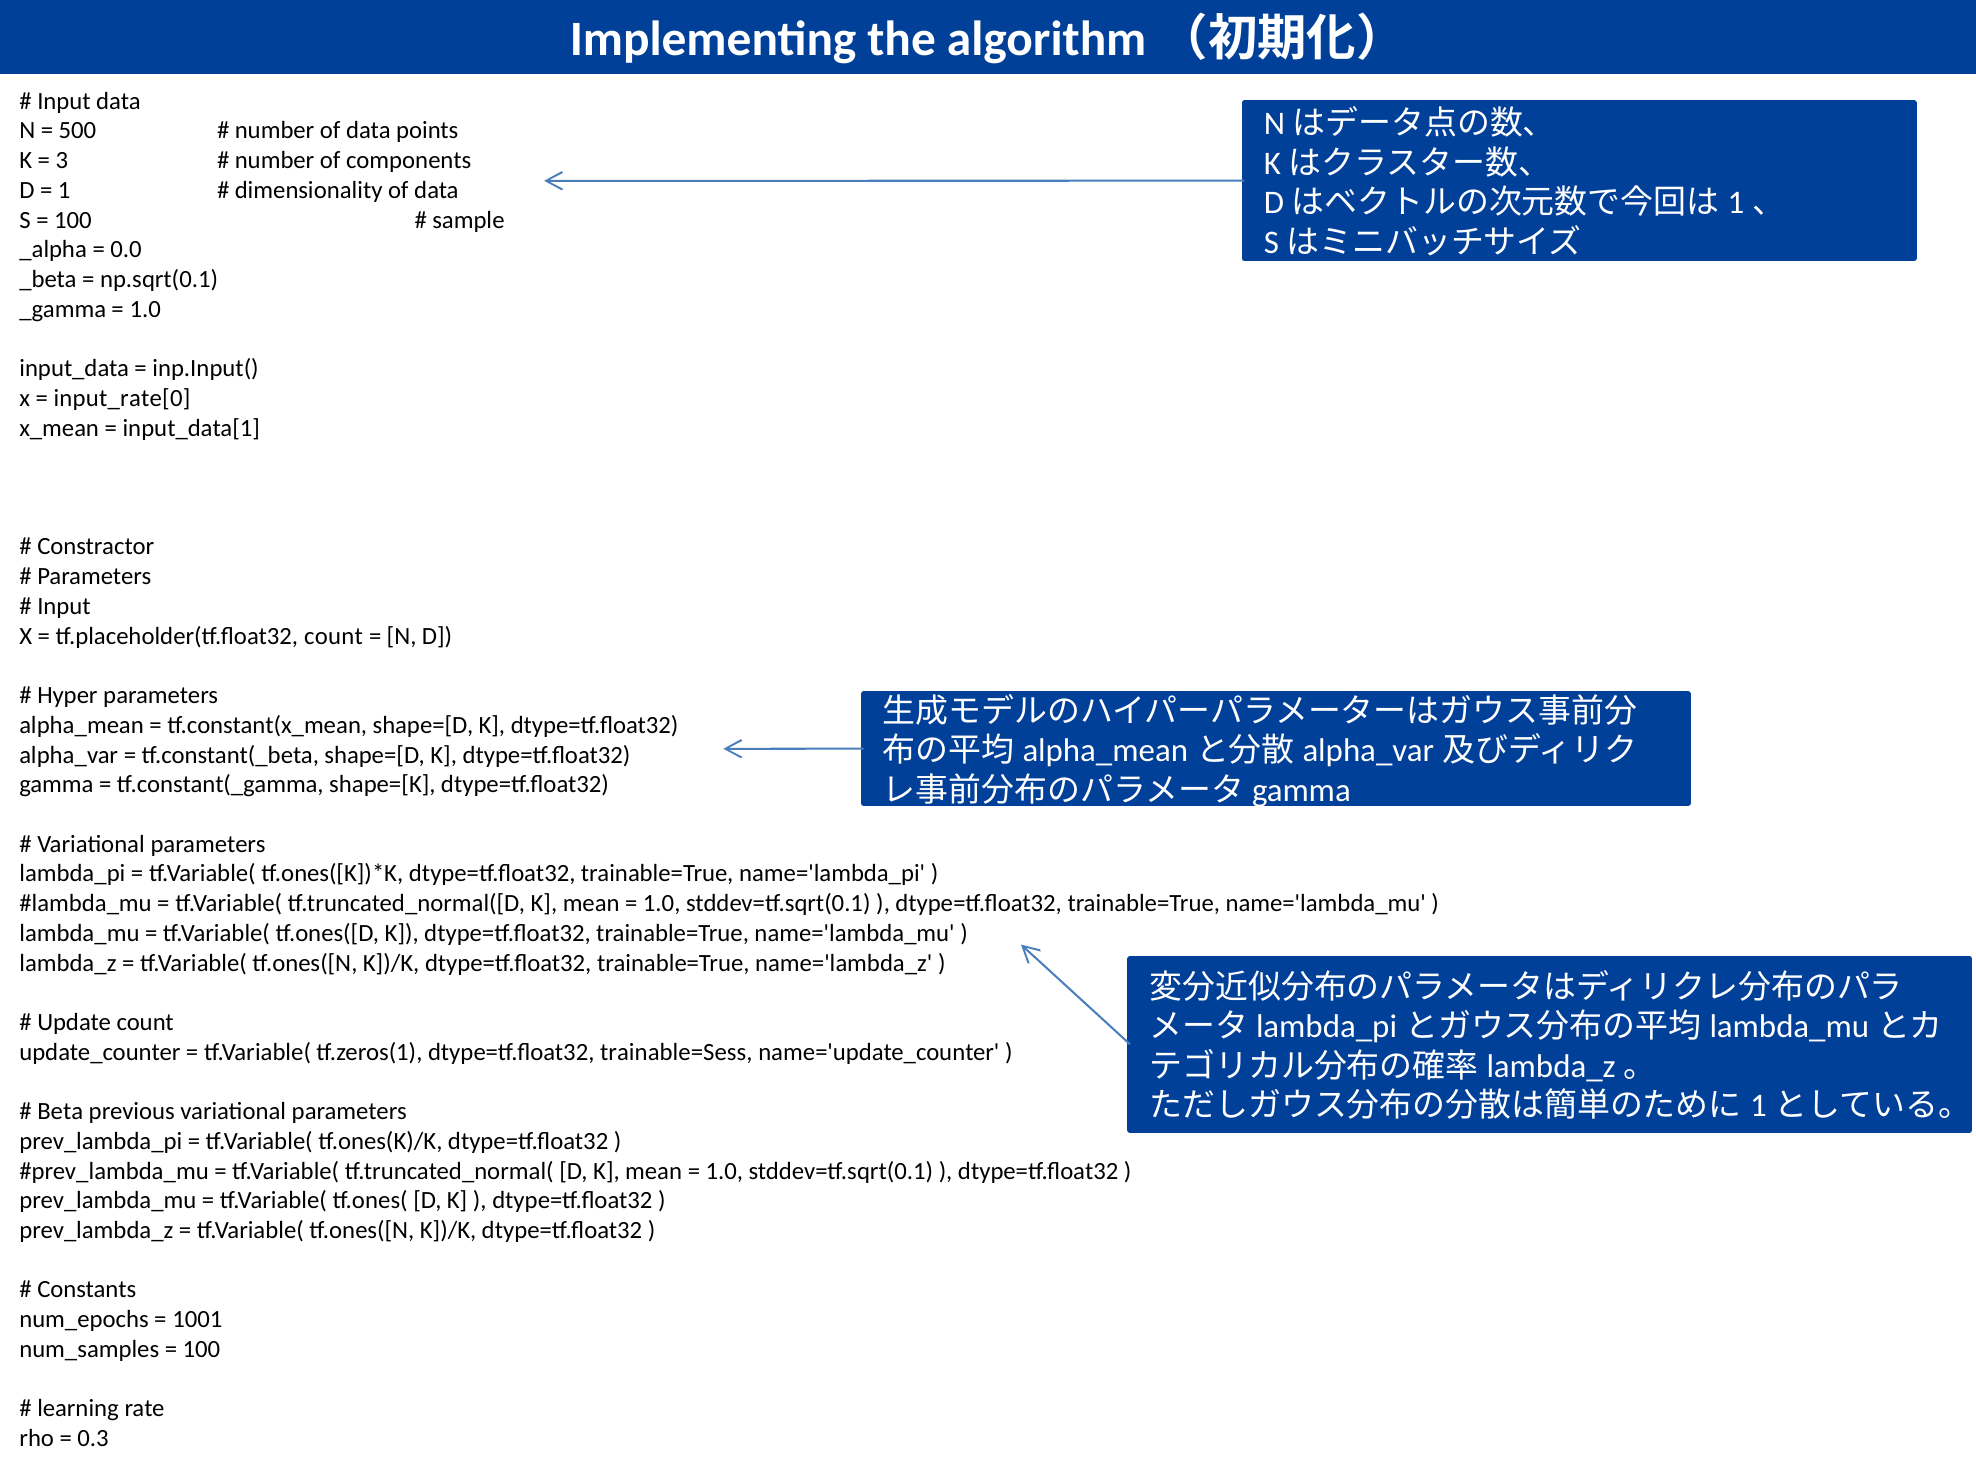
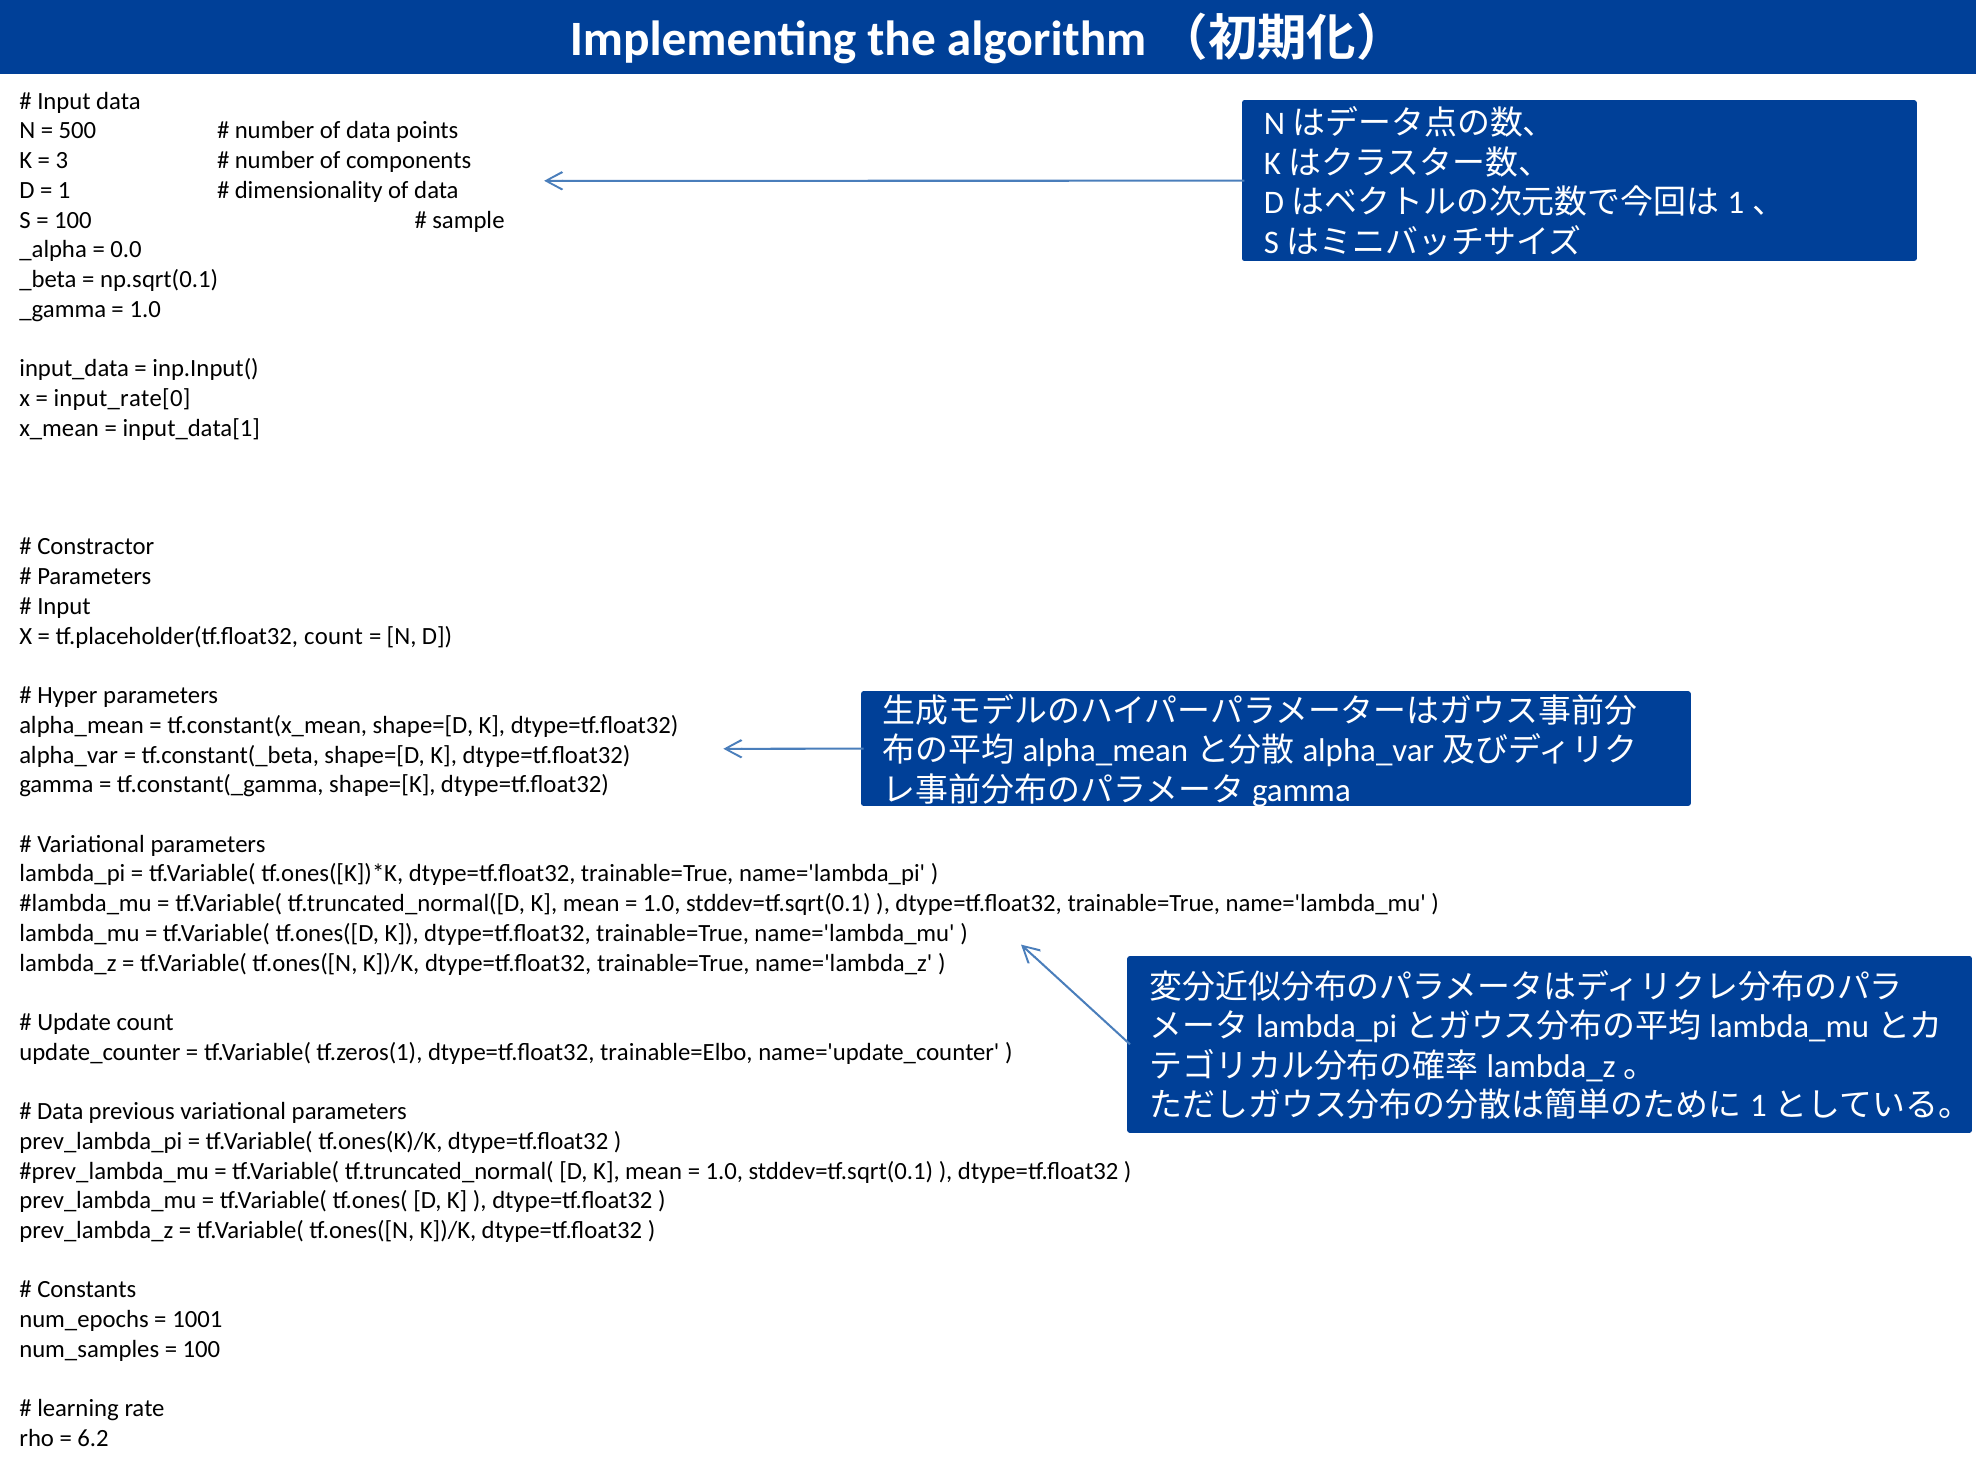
trainable=Sess: trainable=Sess -> trainable=Elbo (676, 1052)
Beta: Beta -> Data (60, 1111)
0.3: 0.3 -> 6.2 (93, 1438)
